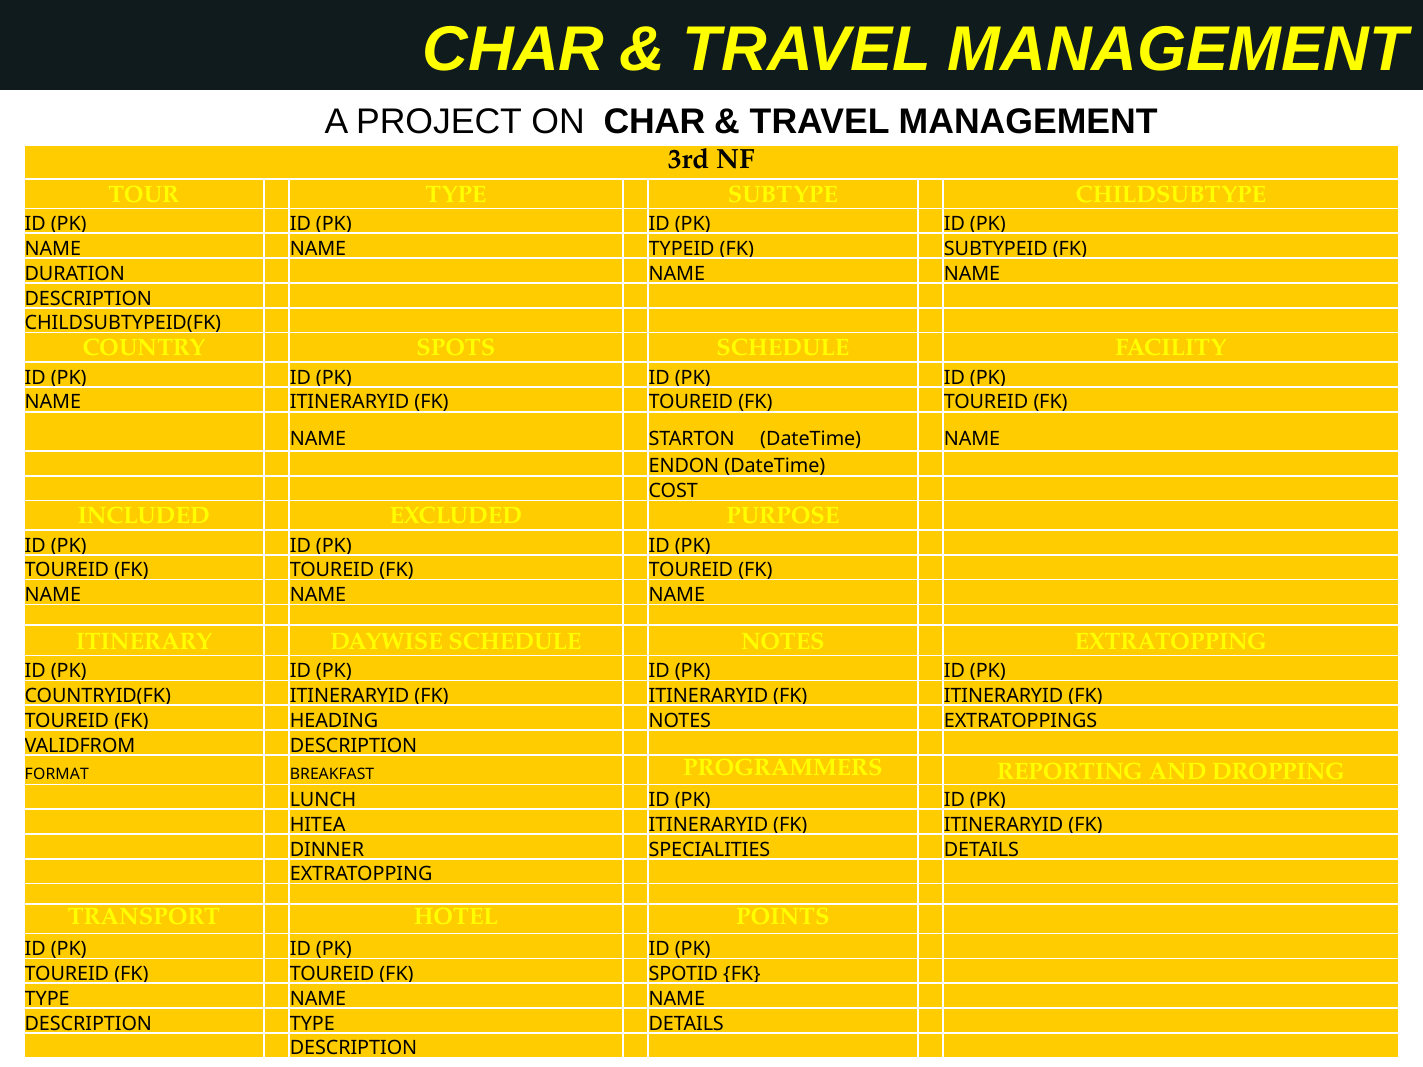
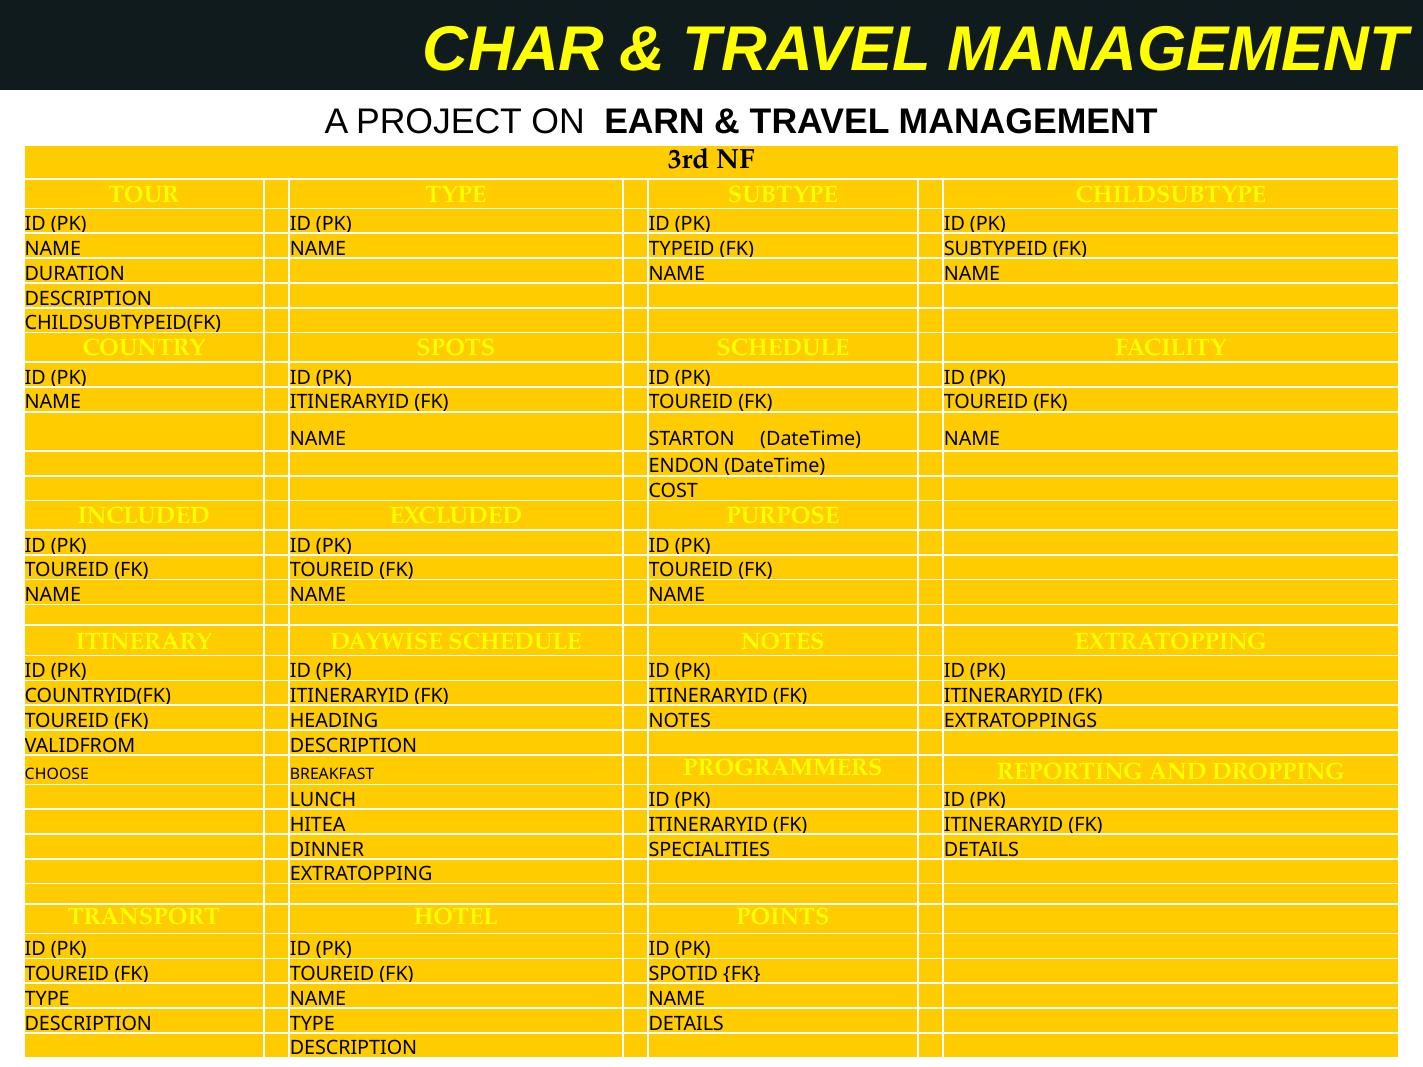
ON CHAR: CHAR -> EARN (654, 122)
FORMAT: FORMAT -> CHOOSE (57, 775)
